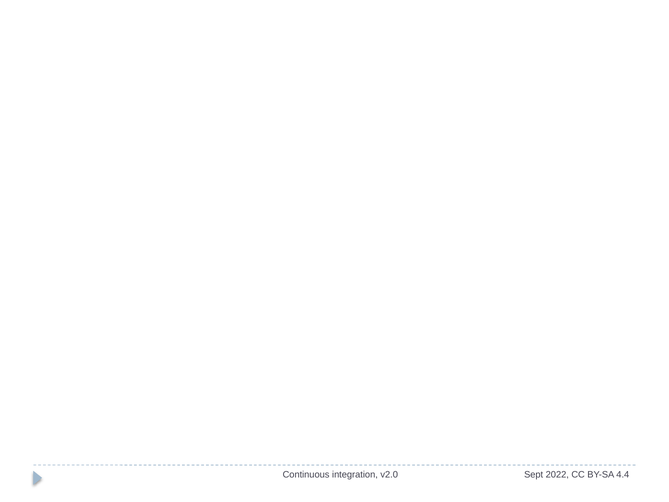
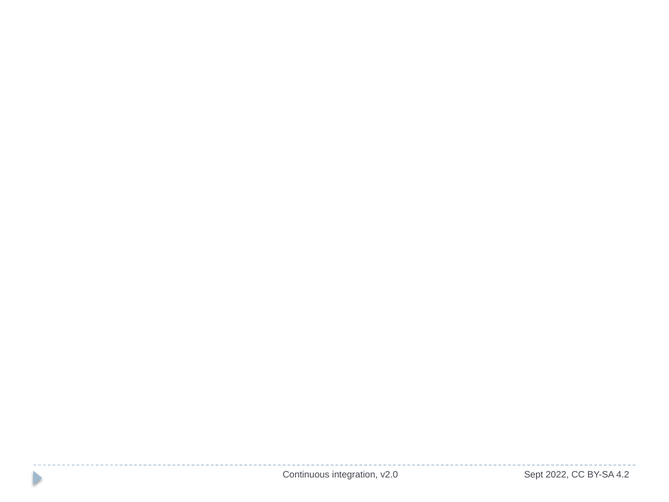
4.4: 4.4 -> 4.2 (623, 475)
